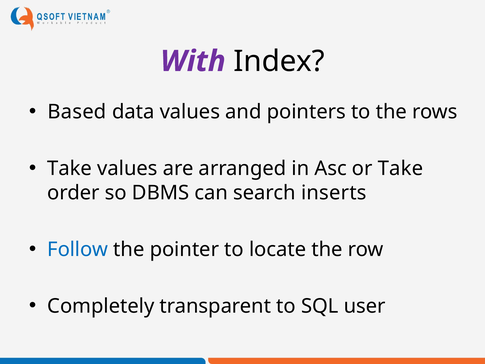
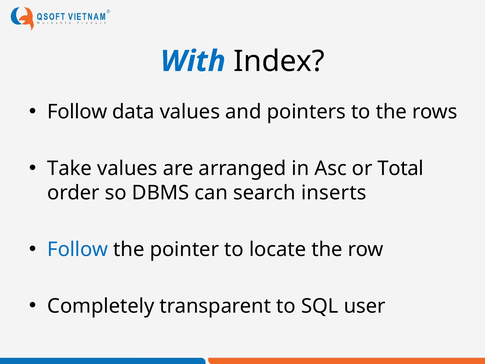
With colour: purple -> blue (193, 61)
Based: Based -> Follow (77, 112)
or Take: Take -> Total (401, 168)
